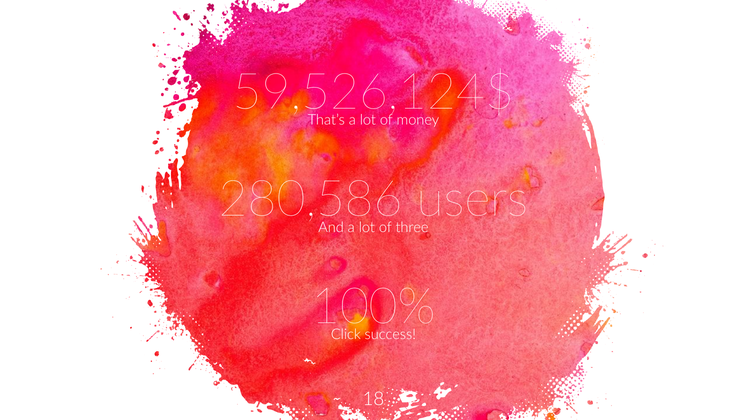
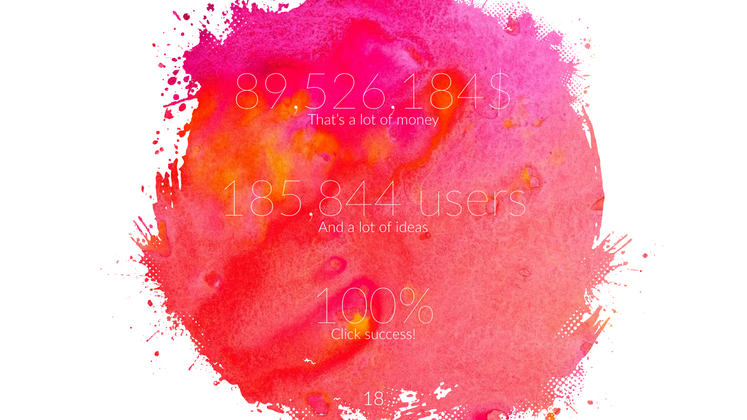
59,526,124$: 59,526,124$ -> 89,526,184$ (373, 92)
280,586: 280,586 -> 185,844 (311, 200)
three: three -> ideas (412, 227)
